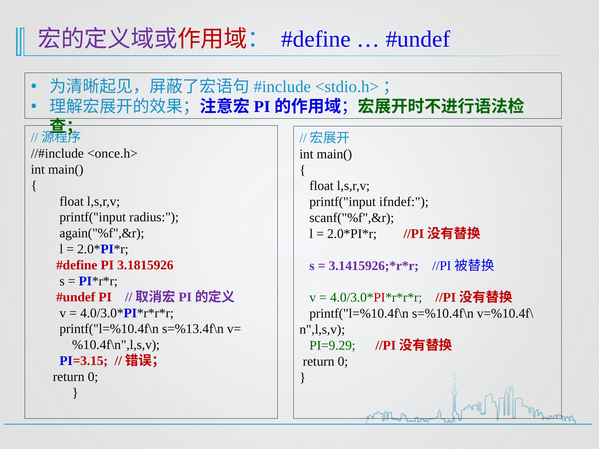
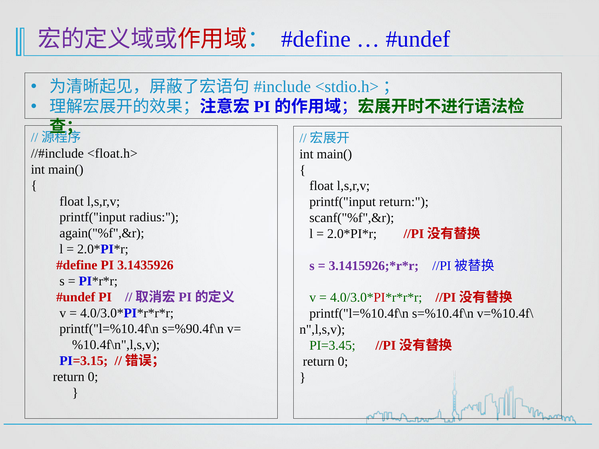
<once.h>: <once.h> -> <float.h> (112, 153)
printf("input ifndef: ifndef -> return (404, 202)
3.1815926: 3.1815926 -> 3.1435926 (145, 265)
s=%13.4f\n: s=%13.4f\n -> s=%90.4f\n (193, 329)
PI=9.29: PI=9.29 -> PI=3.45 (332, 346)
